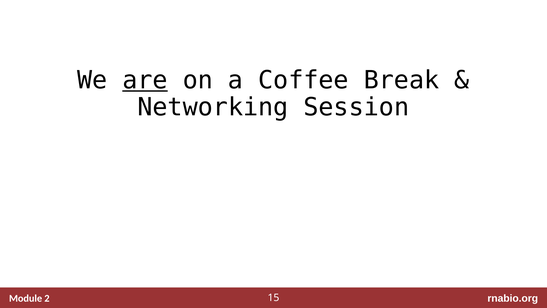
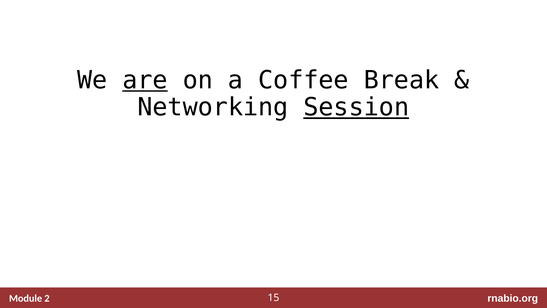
Session underline: none -> present (356, 107)
